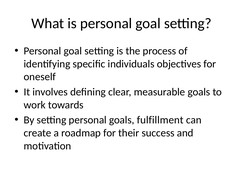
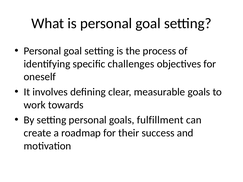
individuals: individuals -> challenges (131, 64)
